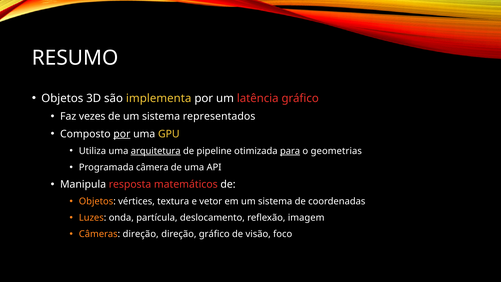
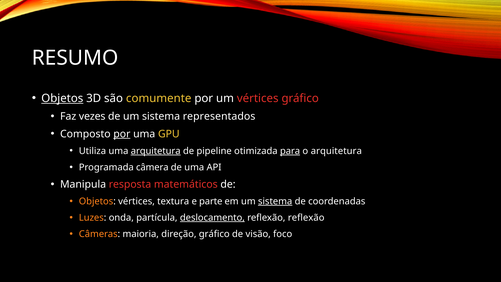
Objetos underline: none -> present (62, 98)
implementa: implementa -> comumente (159, 98)
um latência: latência -> vértices (258, 98)
o geometrias: geometrias -> arquitetura (336, 151)
vetor: vetor -> parte (211, 201)
sistema underline: none -> present (275, 201)
deslocamento underline: none -> present (212, 218)
reflexão imagem: imagem -> reflexão (306, 218)
Câmeras direção: direção -> maioria (141, 234)
